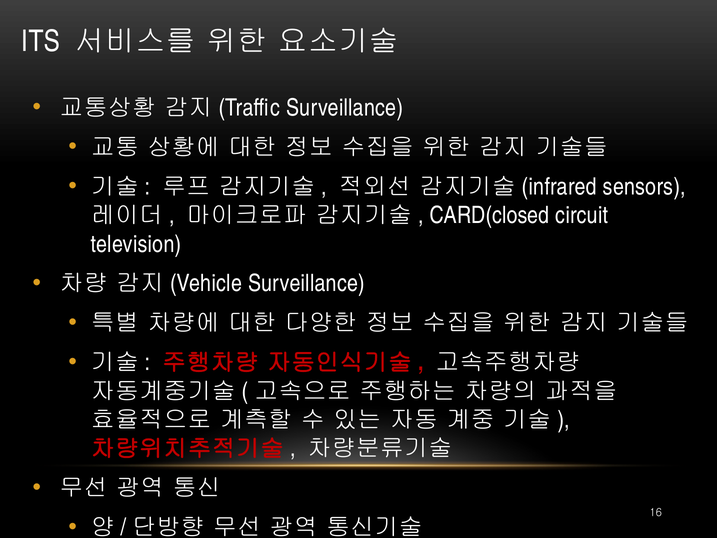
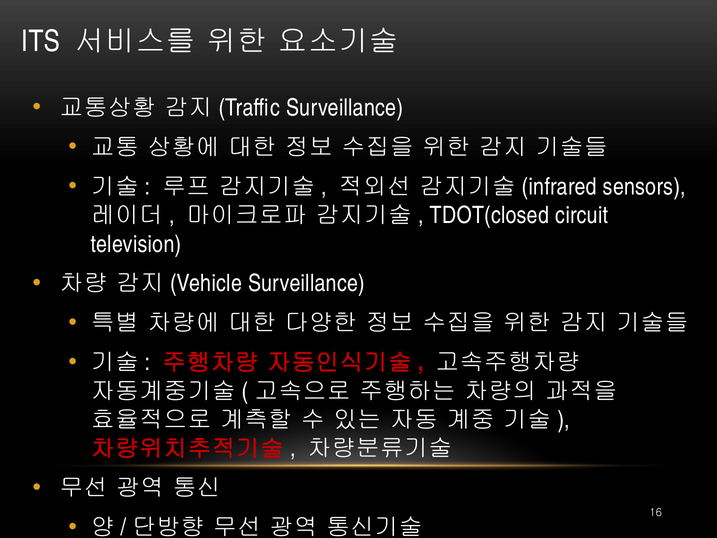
CARD(closed: CARD(closed -> TDOT(closed (489, 215)
